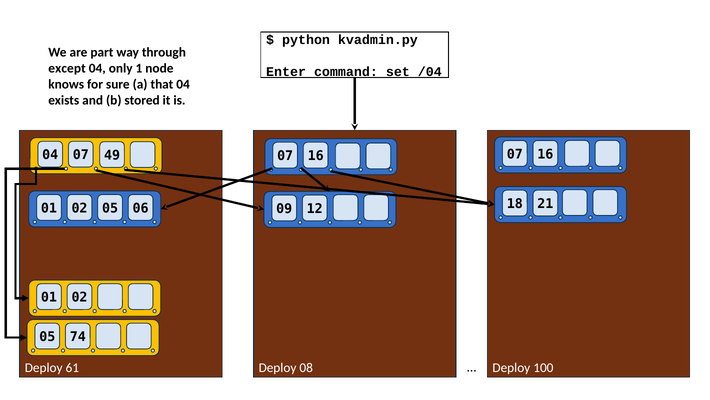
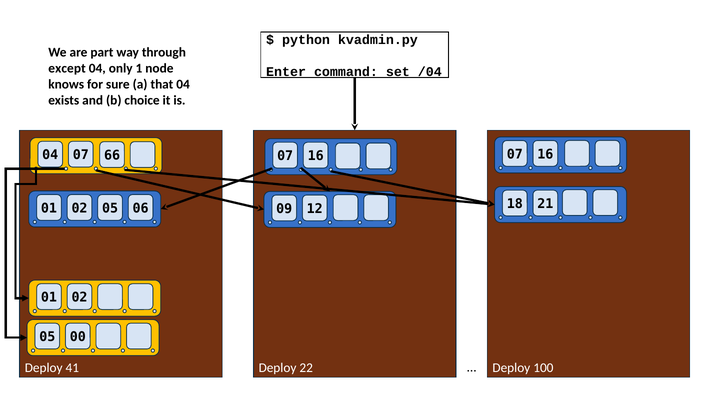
stored: stored -> choice (142, 100)
49: 49 -> 66 (112, 155)
74: 74 -> 00 (78, 336)
61: 61 -> 41 (72, 367)
08: 08 -> 22 (306, 367)
